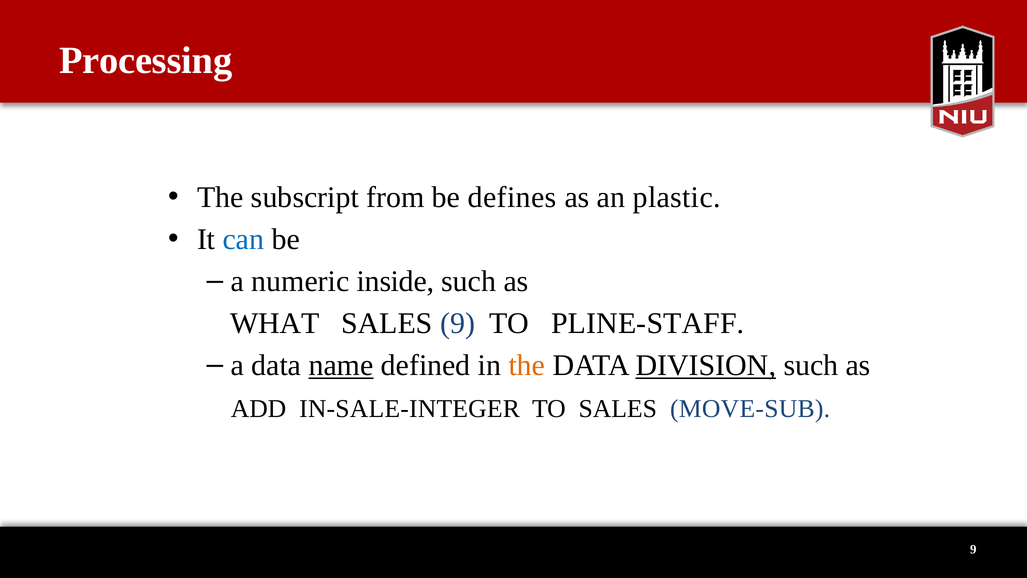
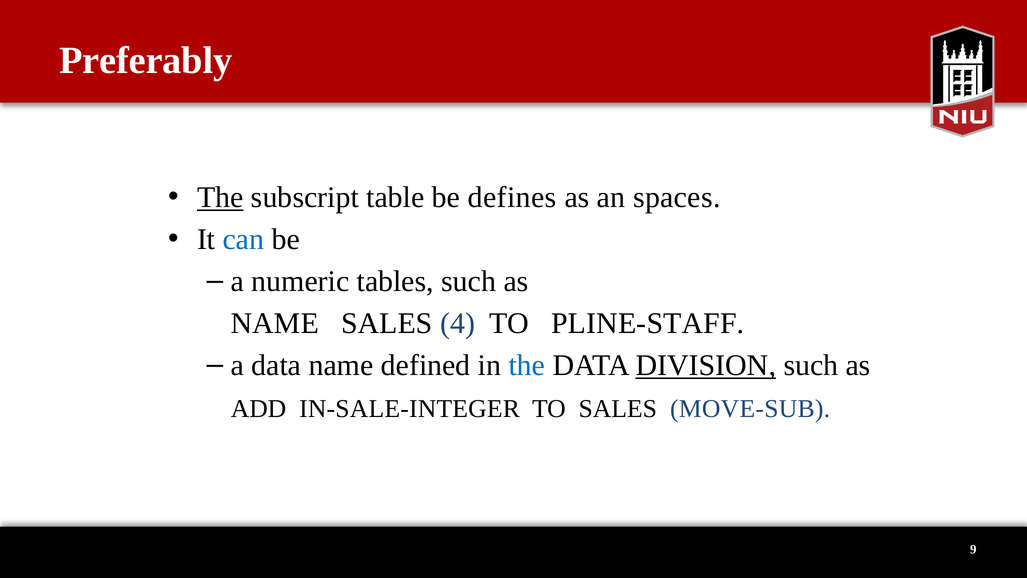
Processing: Processing -> Preferably (146, 60)
The underline: none -> present (220, 197)
from: from -> table (395, 197)
plastic: plastic -> spaces (677, 197)
inside: inside -> tables (395, 281)
WHAT: WHAT -> NAME (275, 323)
SALES 9: 9 -> 4 (458, 323)
name underline: present -> none (341, 365)
the colour: orange -> blue (527, 365)
